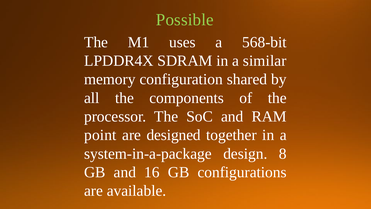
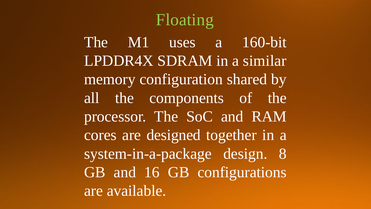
Possible: Possible -> Floating (185, 20)
568-bit: 568-bit -> 160-bit (264, 42)
point: point -> cores (100, 135)
